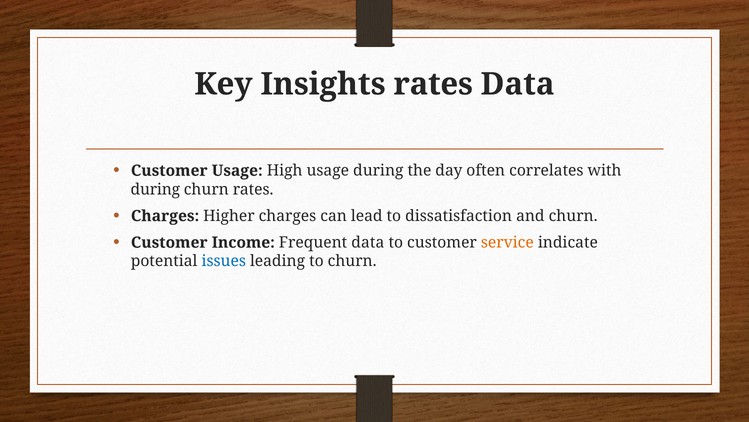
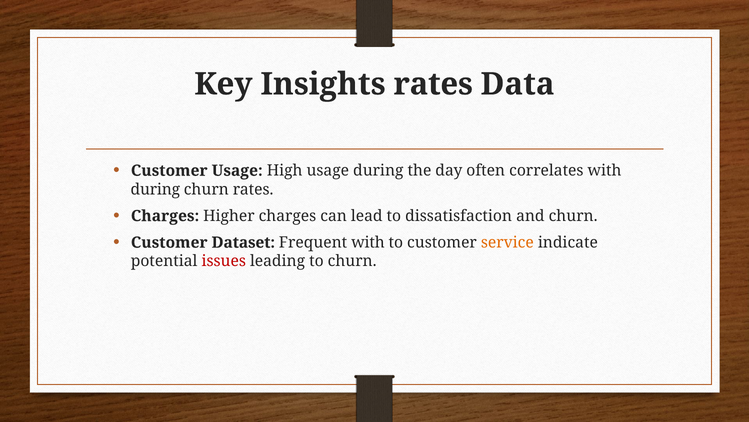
Income: Income -> Dataset (243, 242)
Frequent data: data -> with (368, 242)
issues colour: blue -> red (224, 261)
